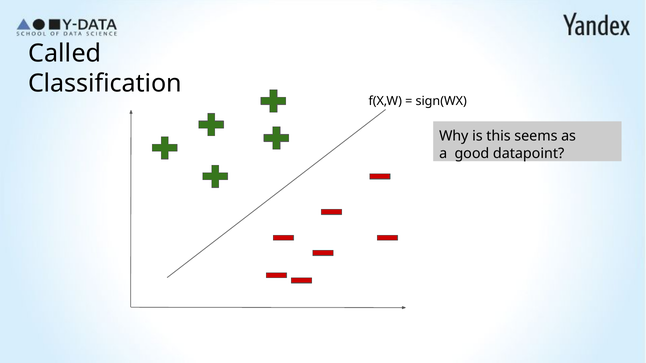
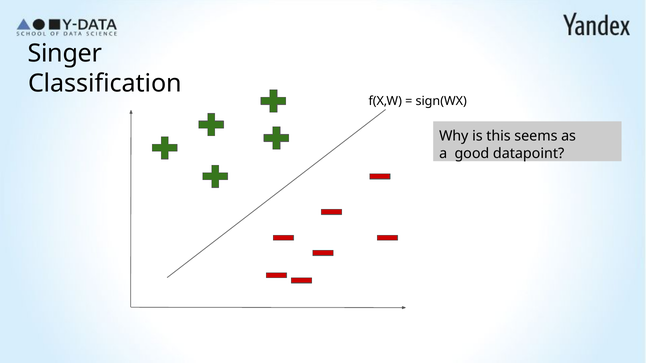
Called: Called -> Singer (65, 53)
